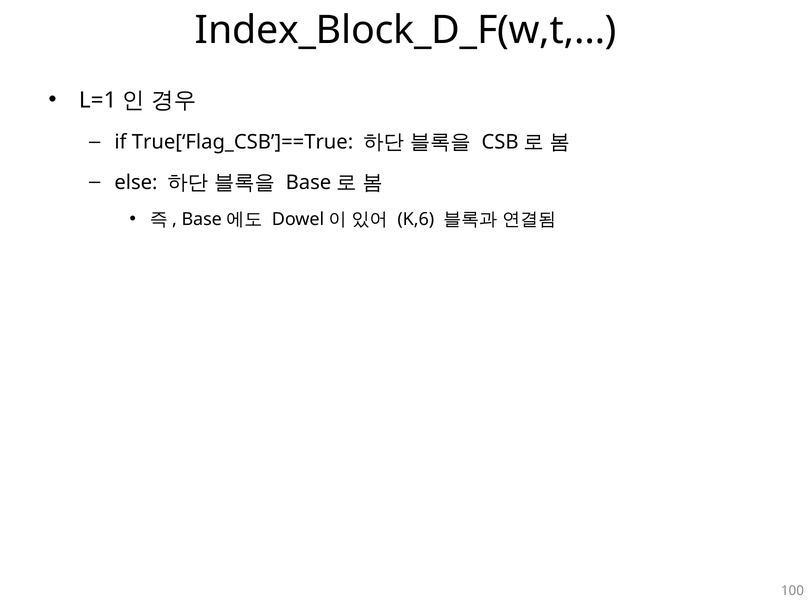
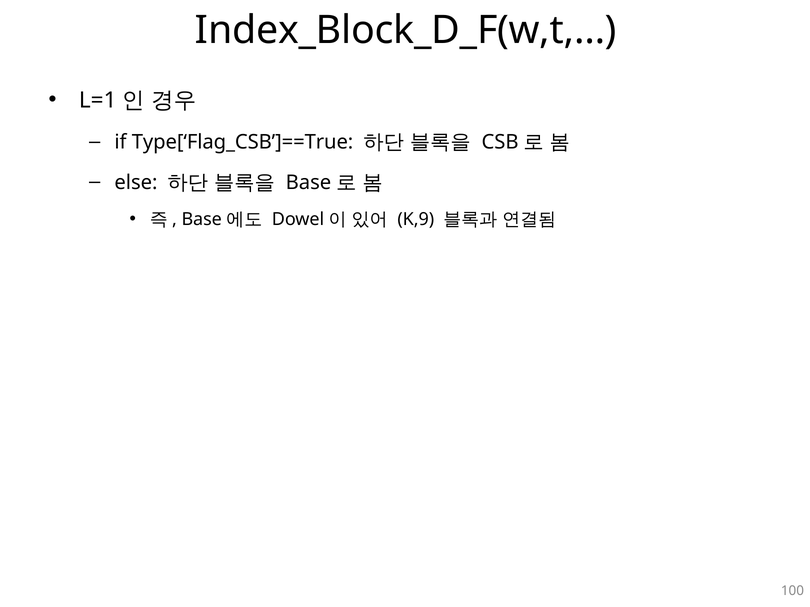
True[‘Flag_CSB’]==True: True[‘Flag_CSB’]==True -> Type[‘Flag_CSB’]==True (243, 142)
K,6: K,6 -> K,9 (416, 220)
